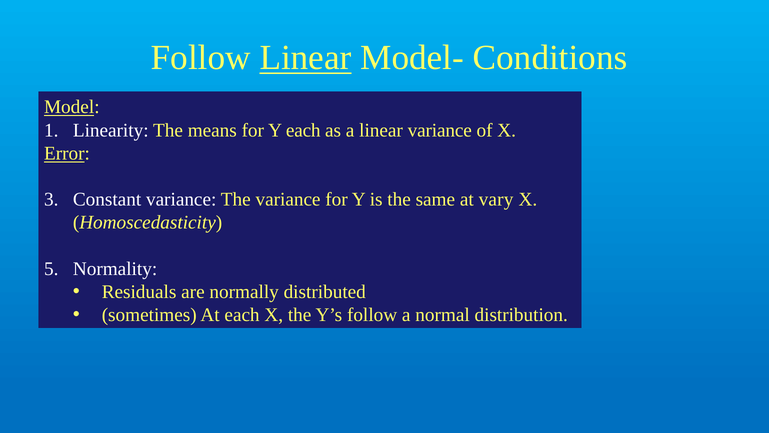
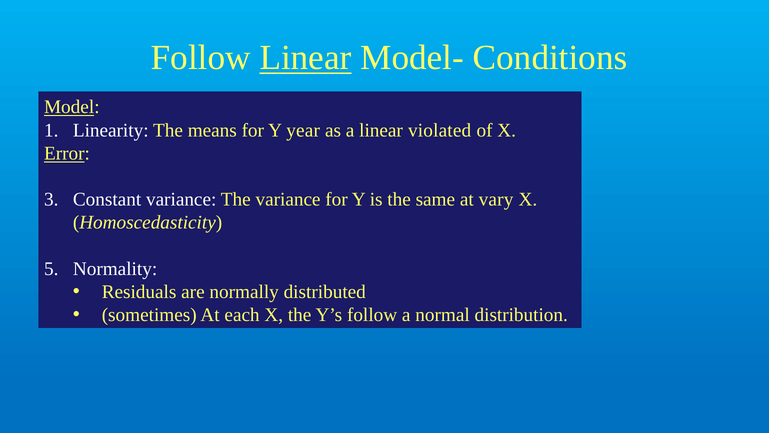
Y each: each -> year (303, 130)
linear variance: variance -> violated (440, 130)
